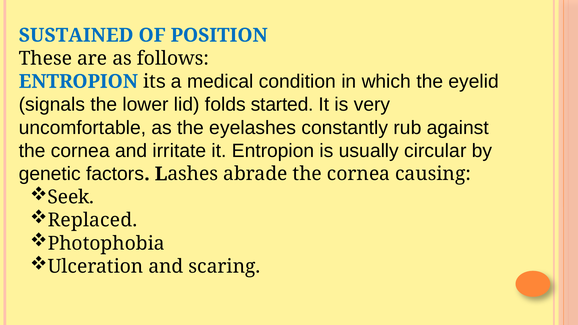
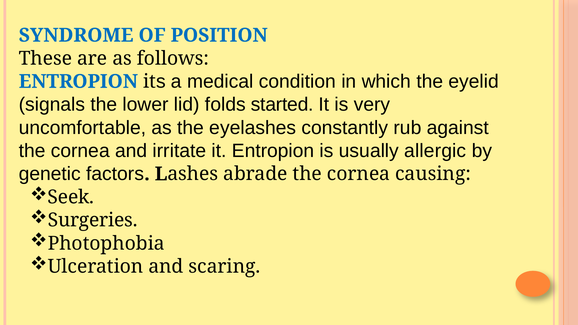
SUSTAINED: SUSTAINED -> SYNDROME (76, 35)
circular: circular -> allergic (435, 151)
Replaced: Replaced -> Surgeries (93, 220)
